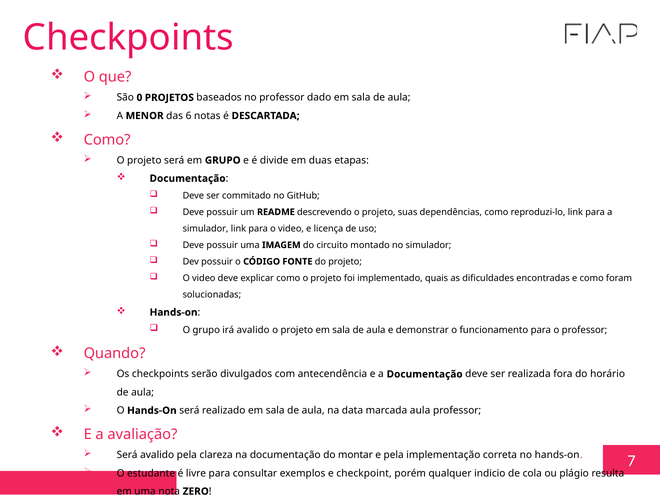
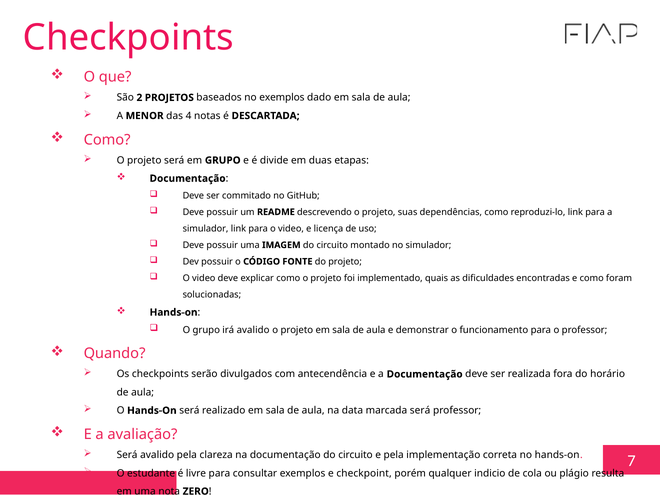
0: 0 -> 2 (139, 98)
no professor: professor -> exemplos (282, 98)
6: 6 -> 4 (189, 116)
marcada aula: aula -> será (420, 410)
documentação do montar: montar -> circuito (355, 455)
